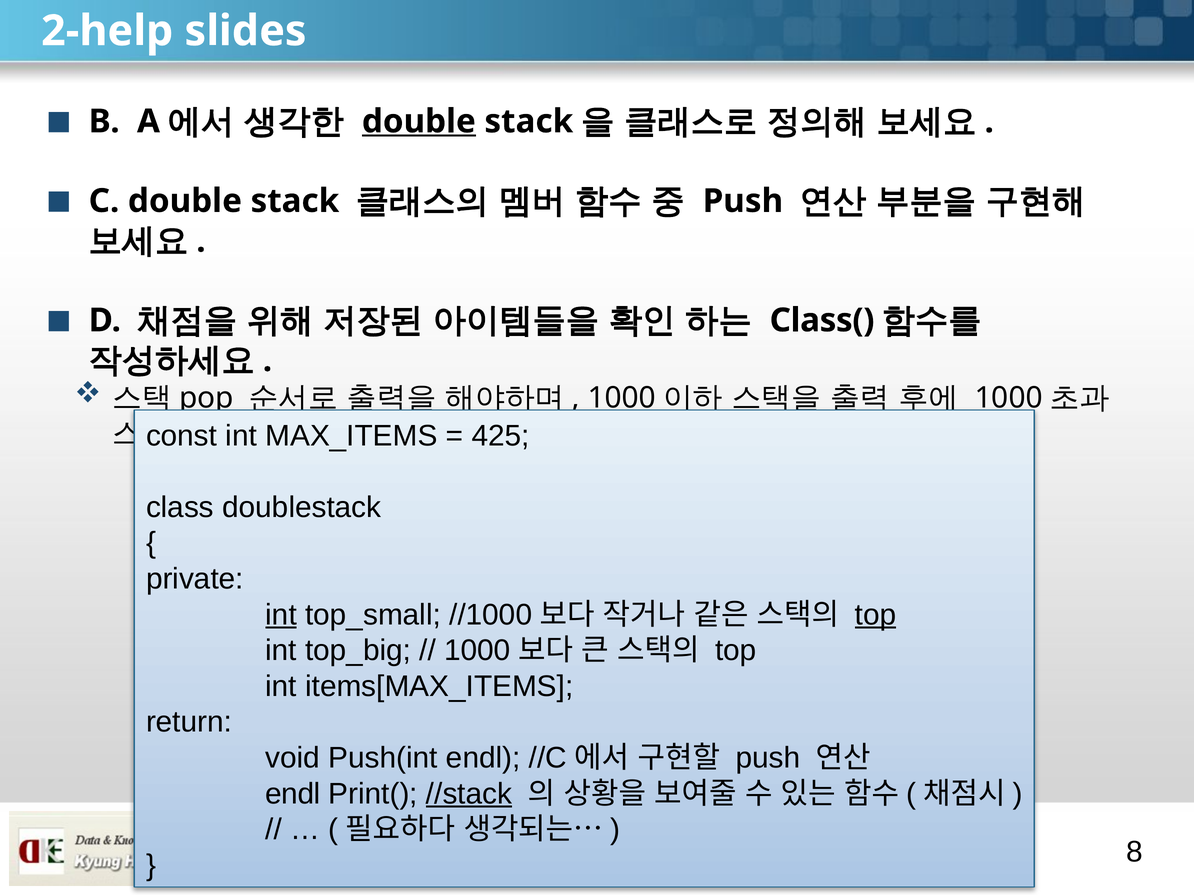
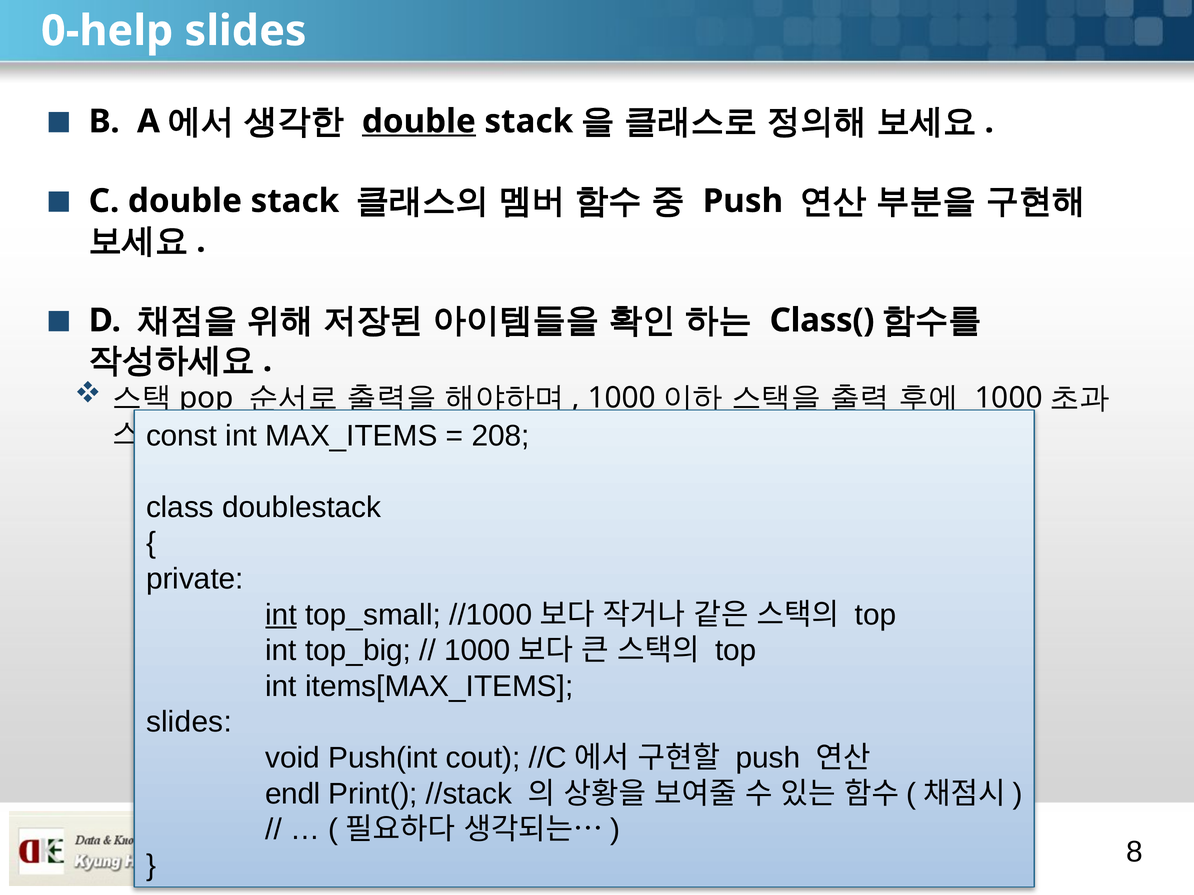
2-help: 2-help -> 0-help (107, 31)
425: 425 -> 208 (501, 436)
top underline: present -> none (876, 615)
return: return -> slides (189, 723)
Push(int endl: endl -> cout (483, 758)
//stack underline: present -> none (469, 794)
